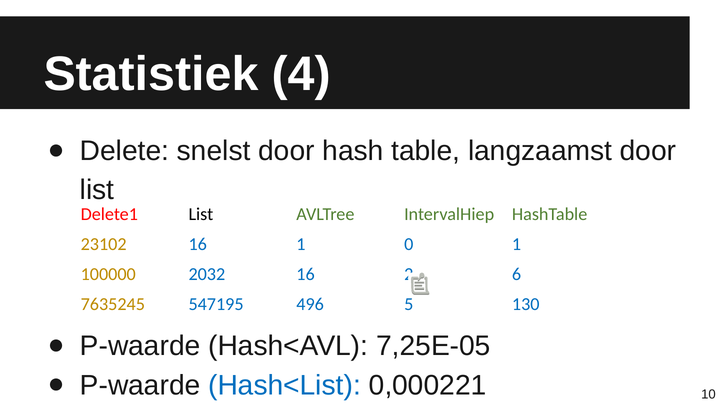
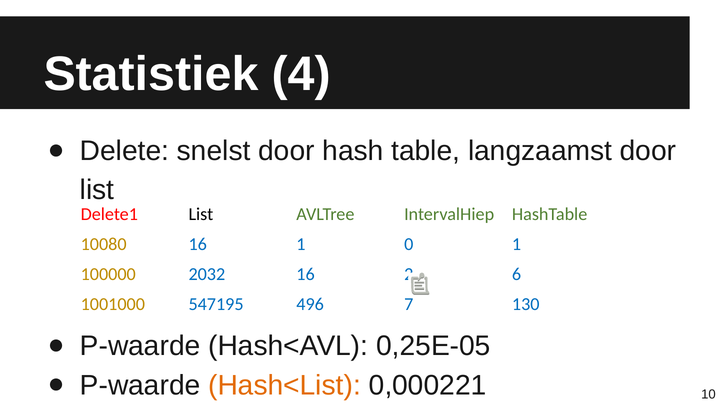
23102: 23102 -> 10080 (104, 244)
7635245: 7635245 -> 1001000 (113, 304)
5: 5 -> 7 (409, 304)
7,25E-05: 7,25E-05 -> 0,25E-05 (433, 346)
Hash<List colour: blue -> orange (285, 385)
